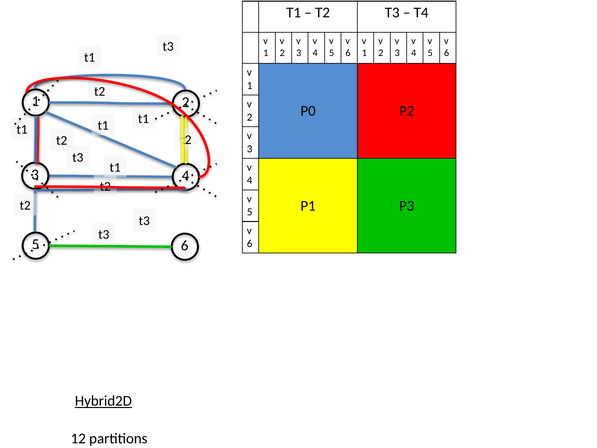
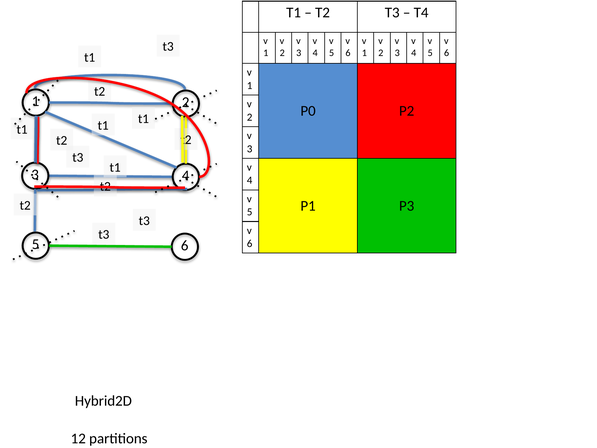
Hybrid2D underline: present -> none (103, 401)
